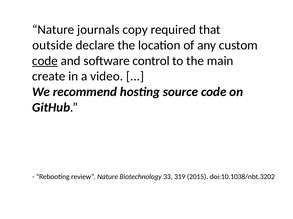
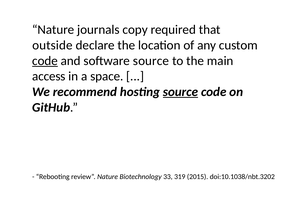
software control: control -> source (151, 61)
create: create -> access (49, 77)
video: video -> space (107, 77)
source underline: none -> present (181, 92)
